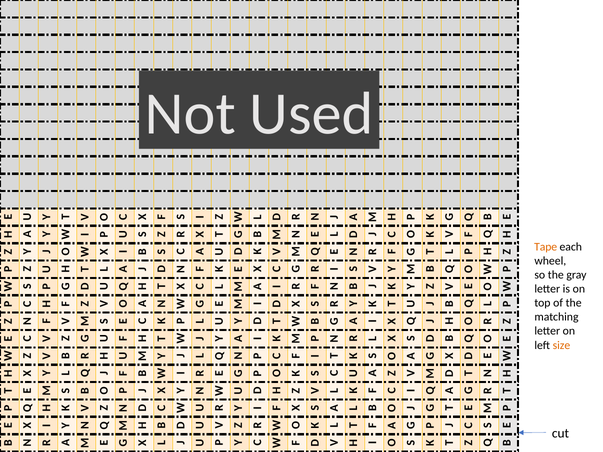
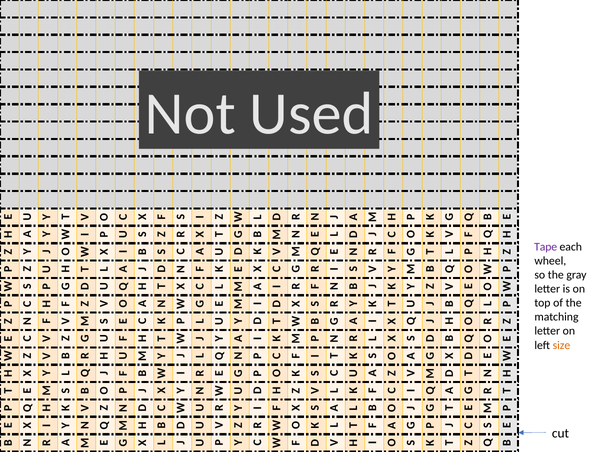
Tape colour: orange -> purple (546, 247)
